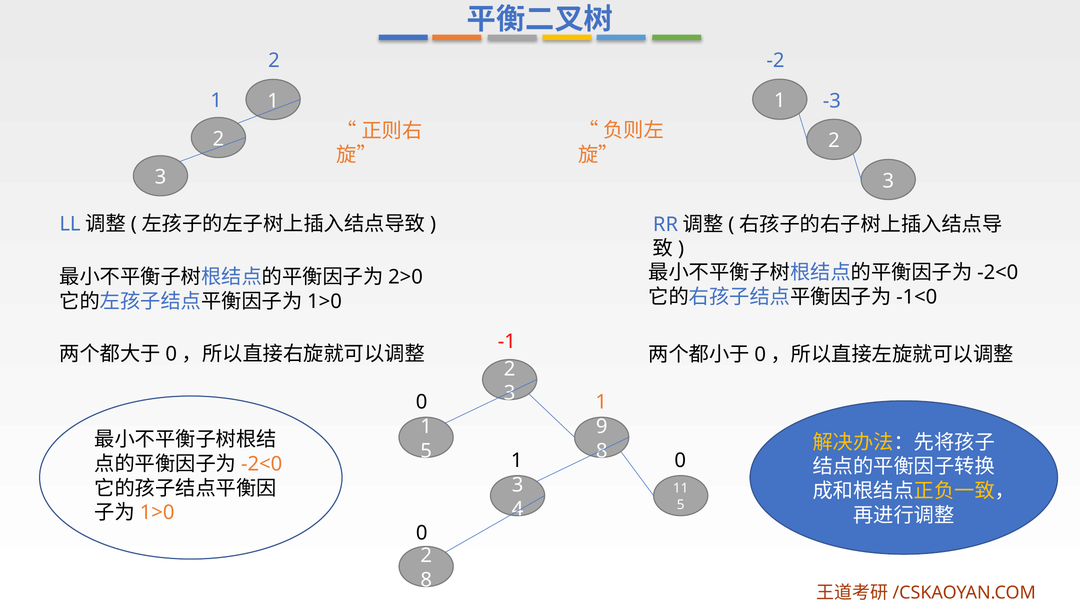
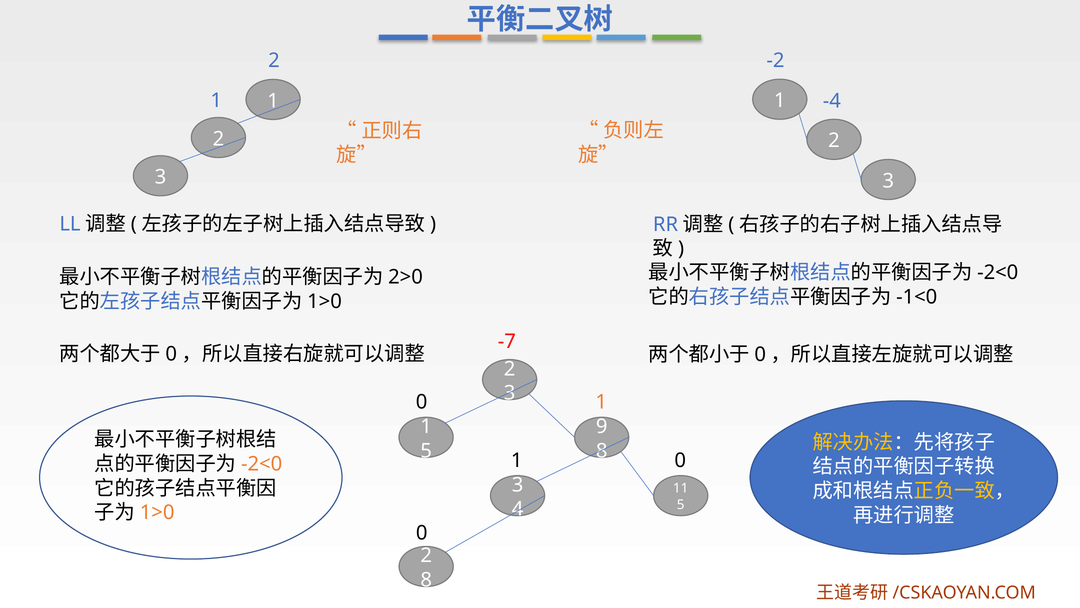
-3: -3 -> -4 (832, 101)
-1: -1 -> -7 (507, 341)
